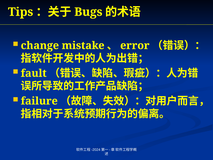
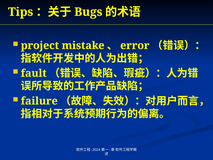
change: change -> project (40, 45)
